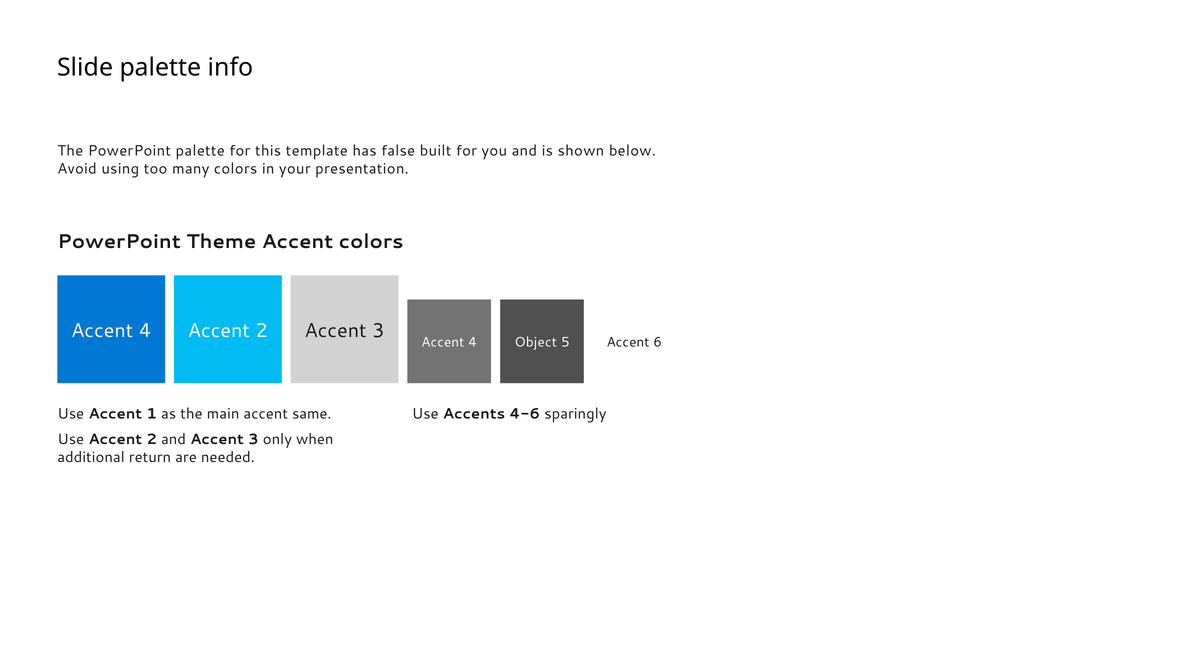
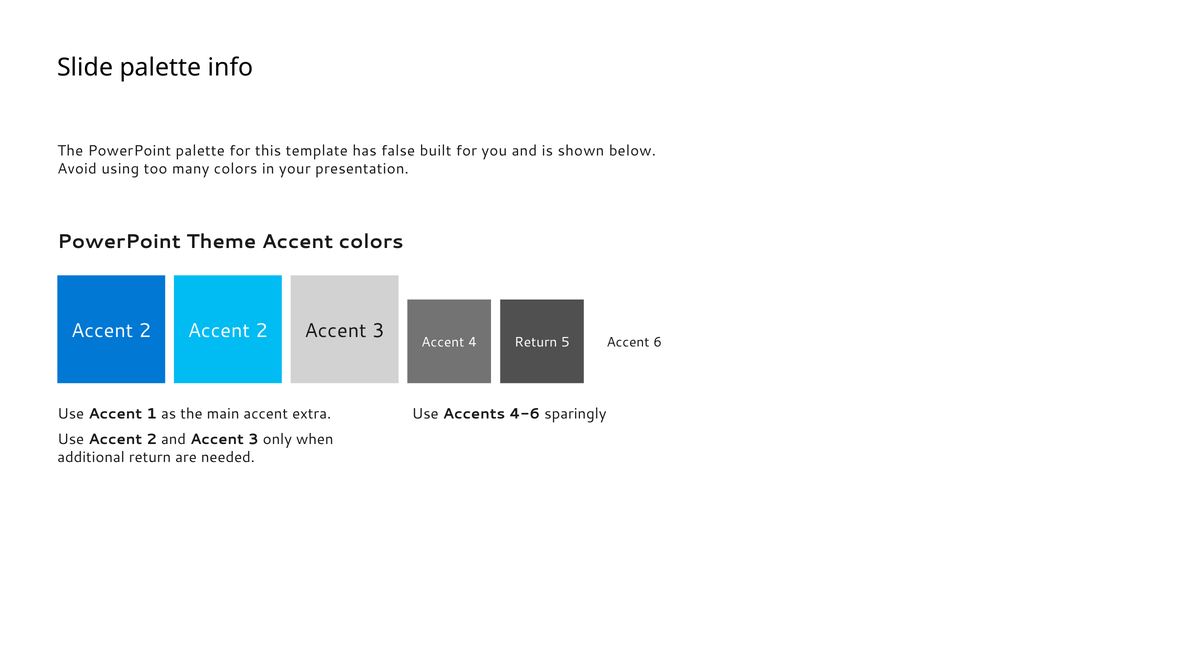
4: 4 -> 2 (145, 331)
4 Object: Object -> Return (536, 342)
same: same -> extra (312, 414)
